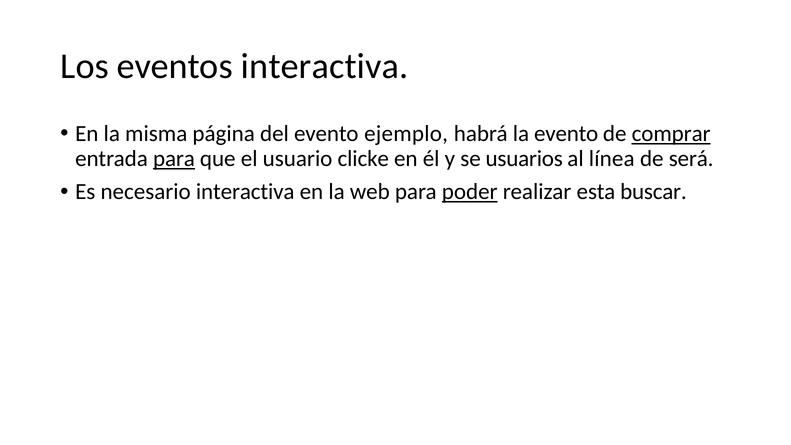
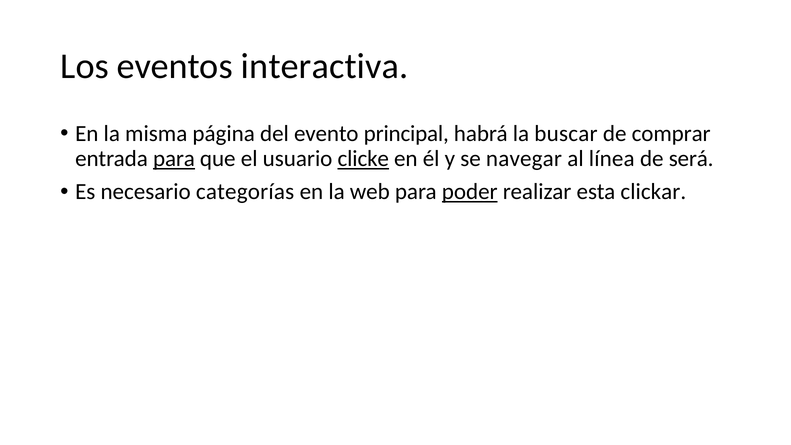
ejemplo: ejemplo -> principal (406, 134)
la evento: evento -> buscar (566, 134)
comprar underline: present -> none (671, 134)
clicke underline: none -> present (363, 159)
usuarios: usuarios -> navegar (524, 159)
necesario interactiva: interactiva -> categorías (245, 192)
buscar: buscar -> clickar (653, 192)
